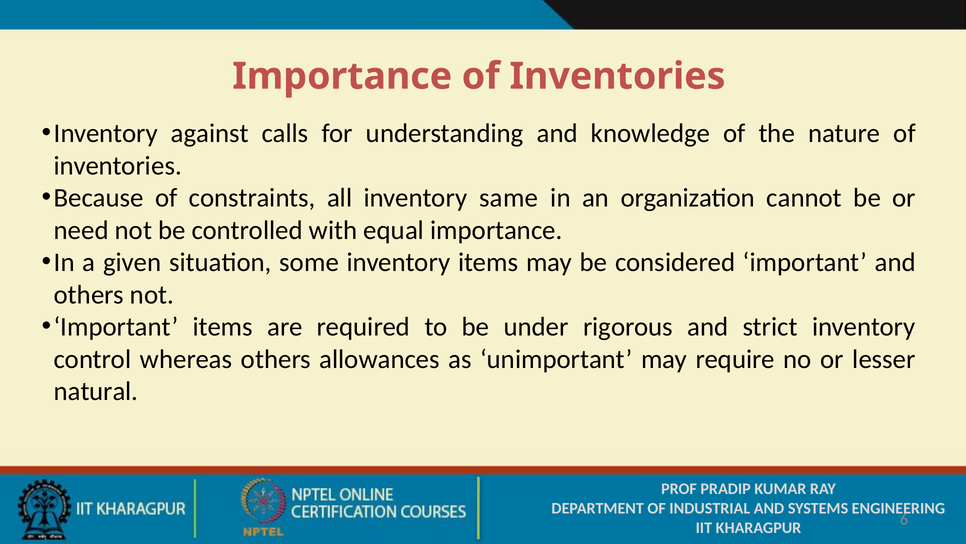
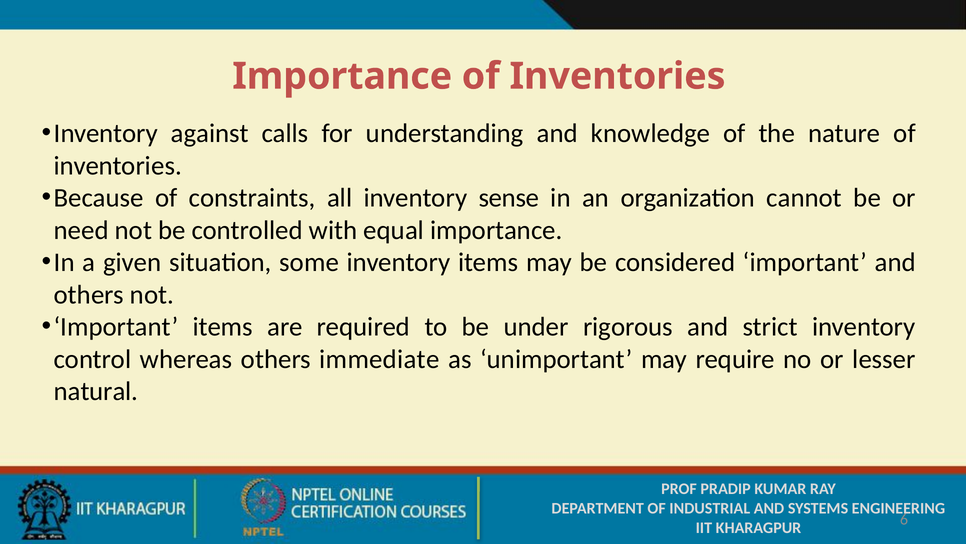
same: same -> sense (509, 198)
allowances: allowances -> immediate (379, 359)
